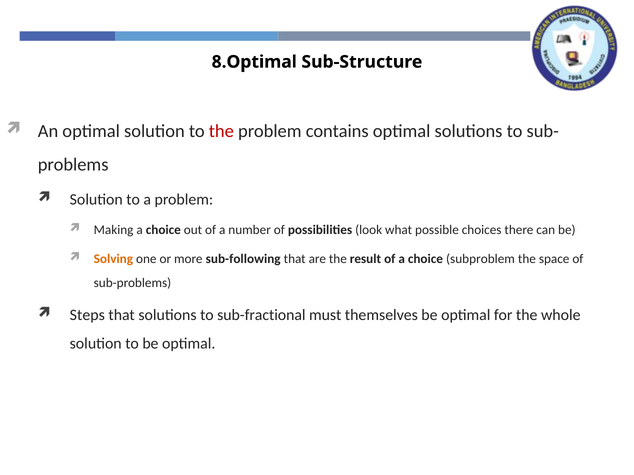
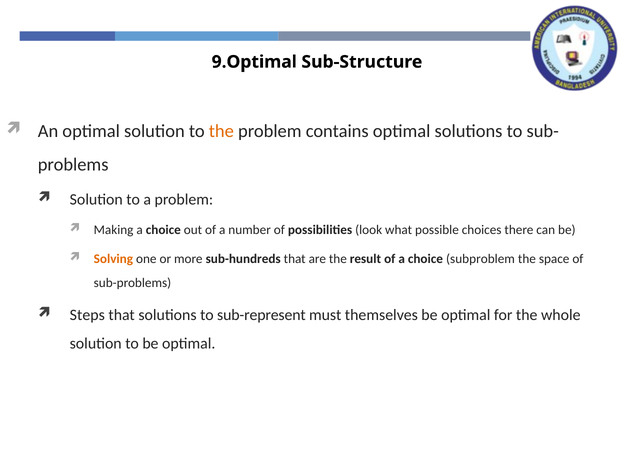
8.Optimal: 8.Optimal -> 9.Optimal (254, 62)
the colour: red -> orange (221, 131)
sub-following: sub-following -> sub-hundreds (243, 259)
sub-fractional: sub-fractional -> sub-represent (261, 316)
